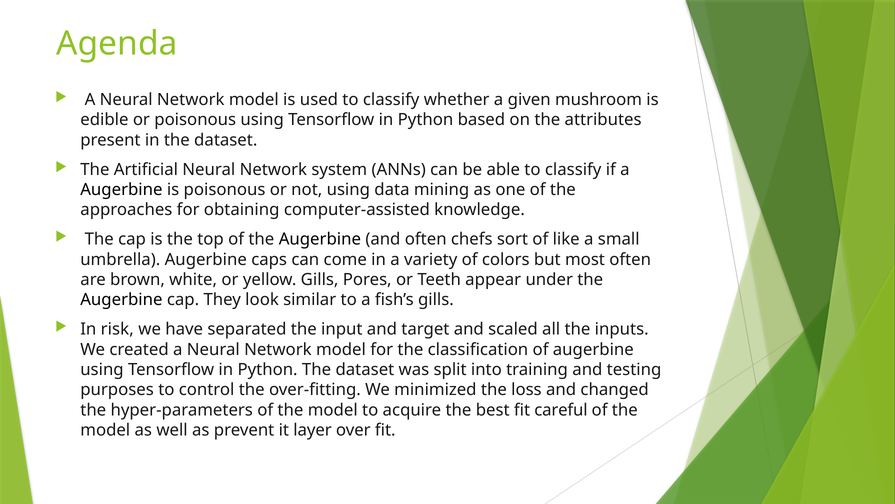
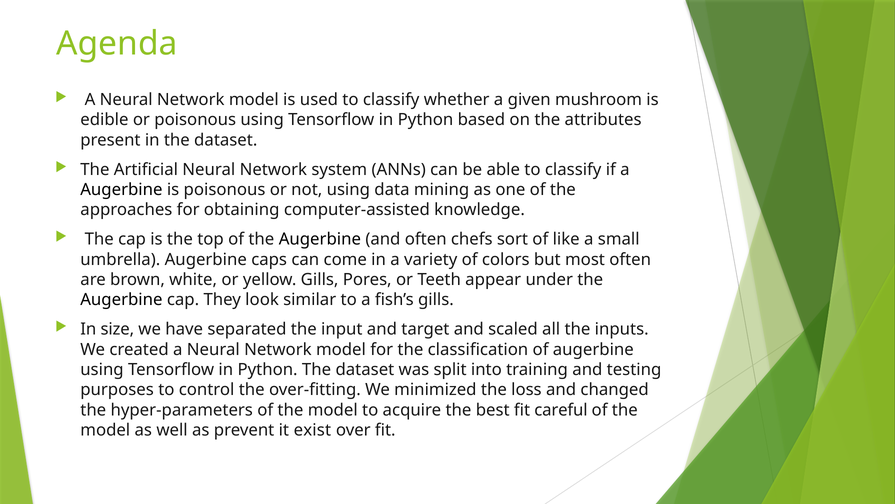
risk: risk -> size (117, 329)
layer: layer -> exist (312, 430)
